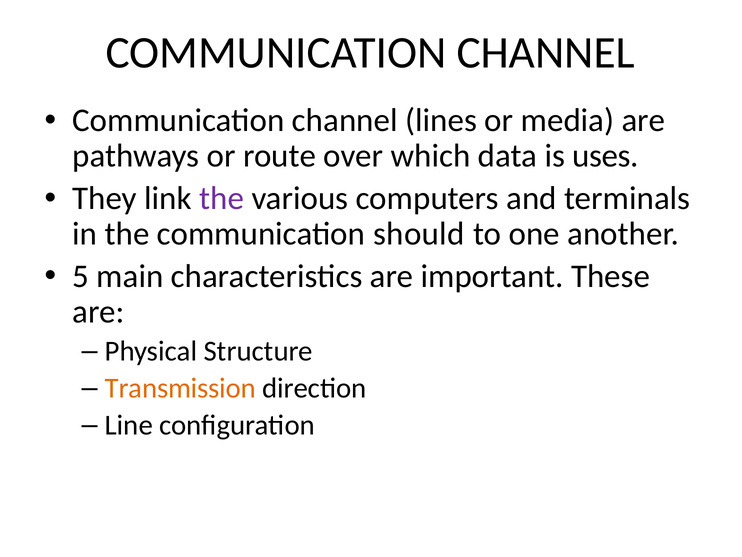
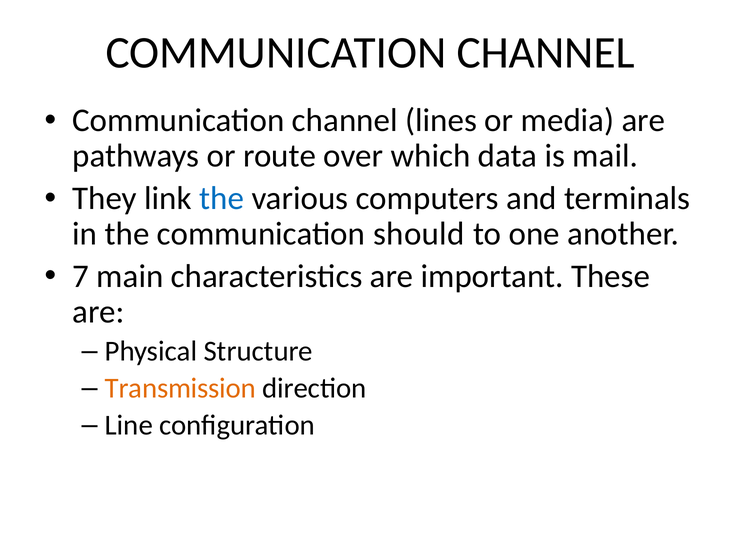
uses: uses -> mail (605, 156)
the colour: purple -> blue (222, 198)
5: 5 -> 7 (81, 276)
